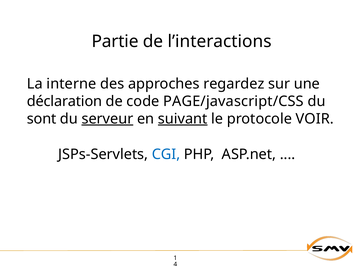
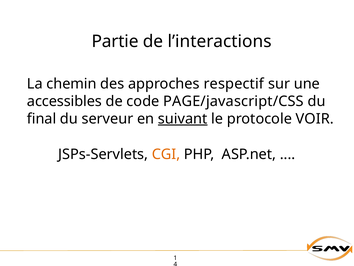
interne: interne -> chemin (72, 84)
regardez: regardez -> respectif (234, 84)
déclaration: déclaration -> accessibles (64, 101)
sont: sont -> final (42, 119)
serveur underline: present -> none (107, 119)
CGI colour: blue -> orange (166, 154)
